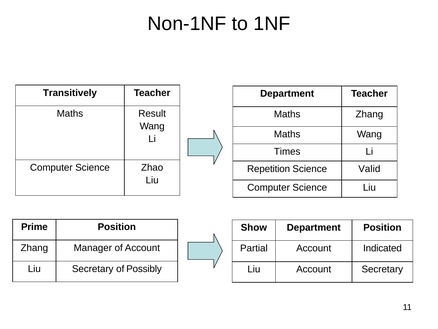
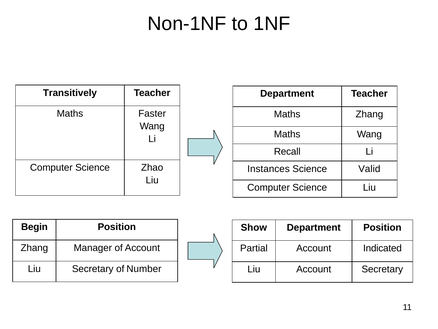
Result: Result -> Faster (152, 113)
Times: Times -> Recall (287, 151)
Repetition: Repetition -> Instances (269, 169)
Prime: Prime -> Begin (34, 227)
Possibly: Possibly -> Number (144, 268)
